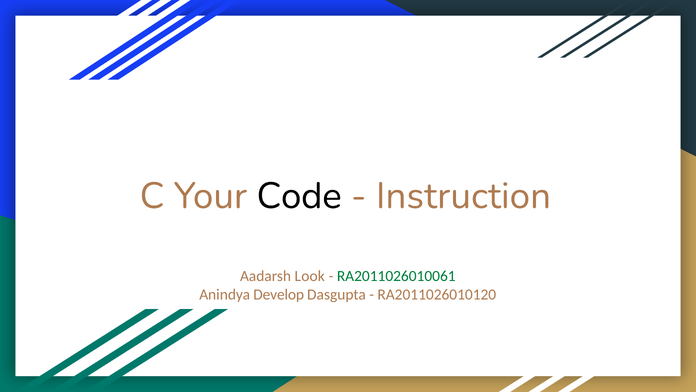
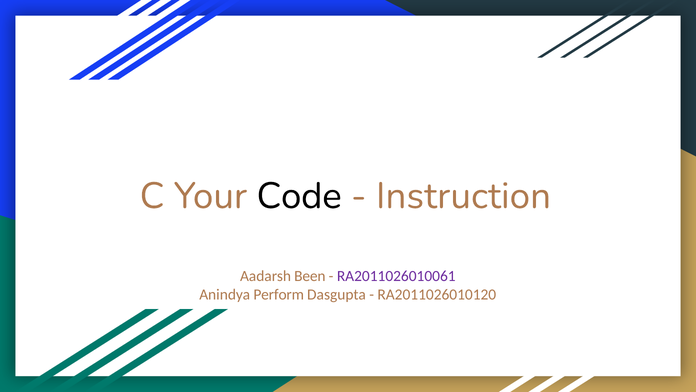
Look: Look -> Been (310, 276)
RA2011026010061 colour: green -> purple (396, 276)
Develop: Develop -> Perform (279, 295)
